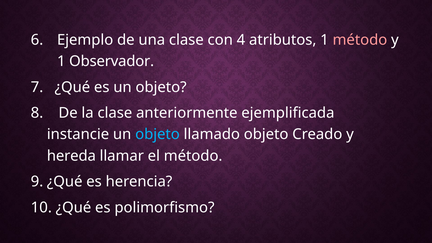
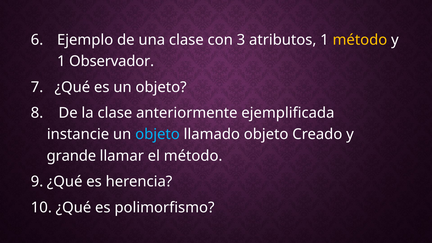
4: 4 -> 3 (241, 40)
método colour: pink -> yellow (360, 40)
hereda: hereda -> grande (71, 156)
